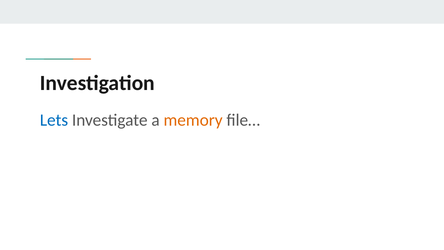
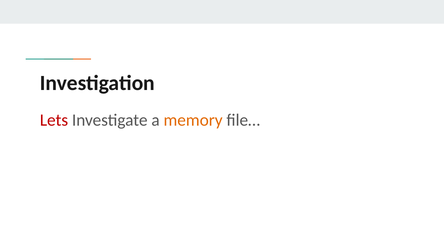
Lets colour: blue -> red (54, 120)
